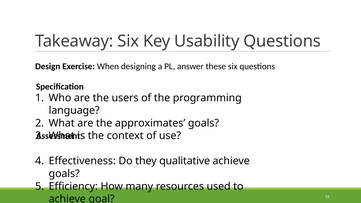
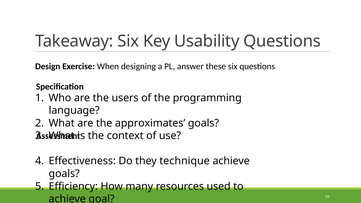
qualitative: qualitative -> technique (185, 161)
